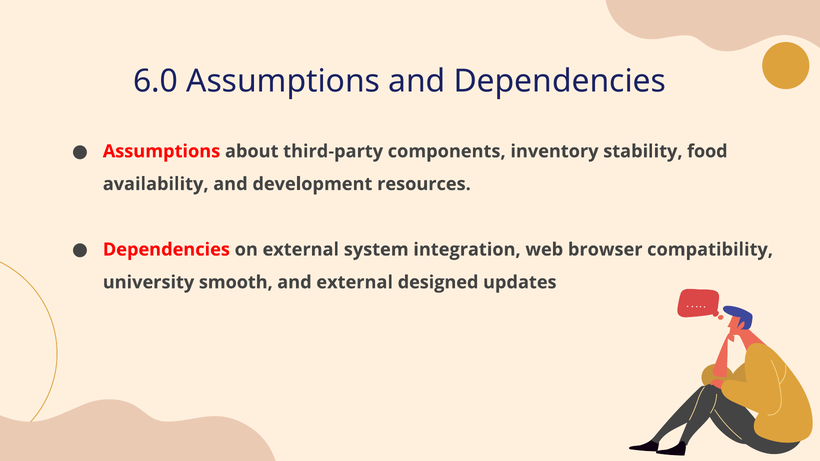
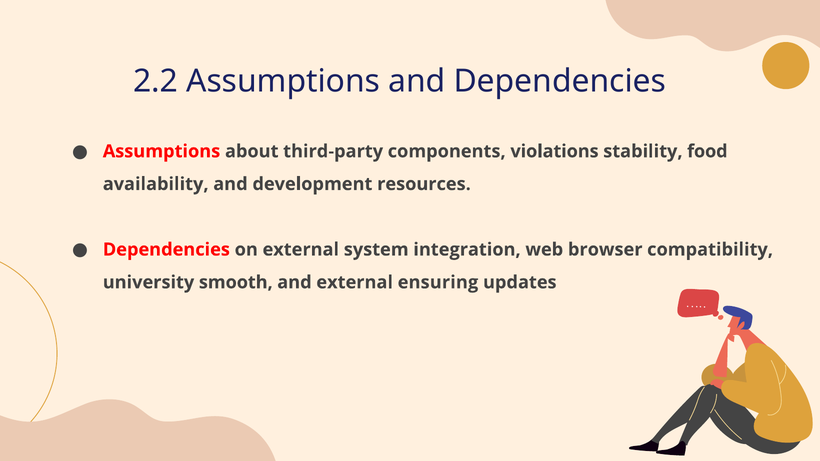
6.0: 6.0 -> 2.2 (156, 81)
inventory: inventory -> violations (555, 151)
designed: designed -> ensuring (438, 282)
